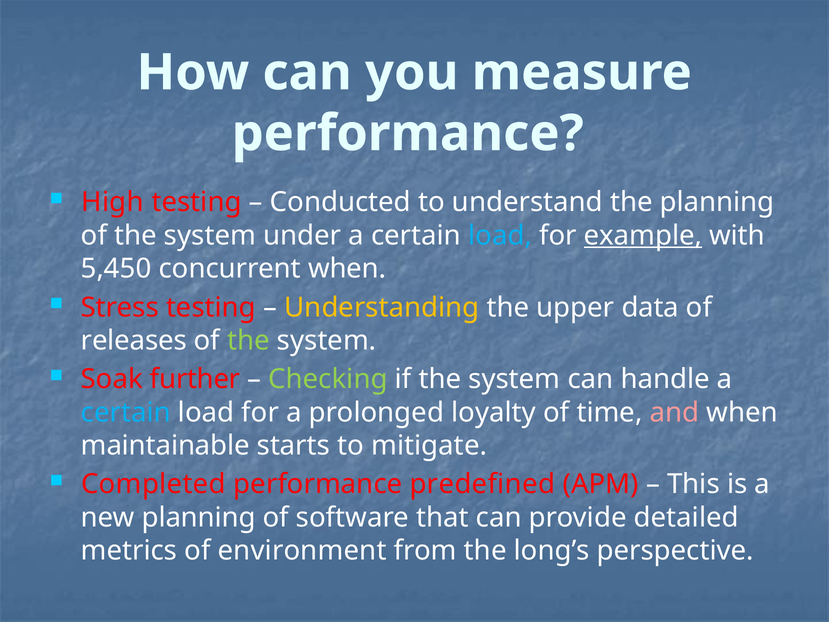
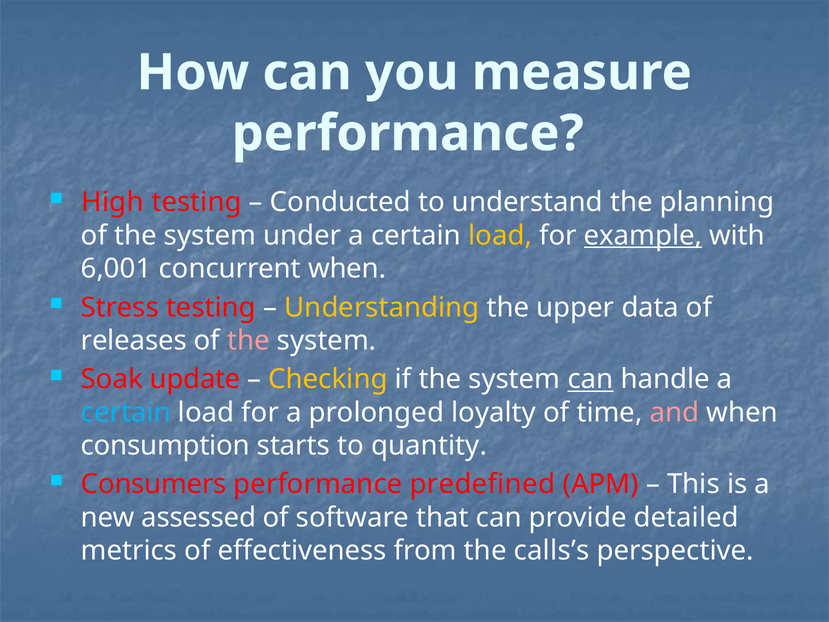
load colour: light blue -> yellow (500, 235)
5,450: 5,450 -> 6,001 (116, 269)
the colour: light green -> pink (248, 340)
further: further -> update (195, 379)
Checking colour: light green -> yellow (328, 379)
can underline: none -> present (590, 379)
maintainable: maintainable -> consumption (165, 445)
mitigate: mitigate -> quantity (429, 445)
Completed: Completed -> Consumers (154, 484)
new planning: planning -> assessed (199, 517)
environment: environment -> effectiveness (302, 550)
long’s: long’s -> calls’s (552, 550)
